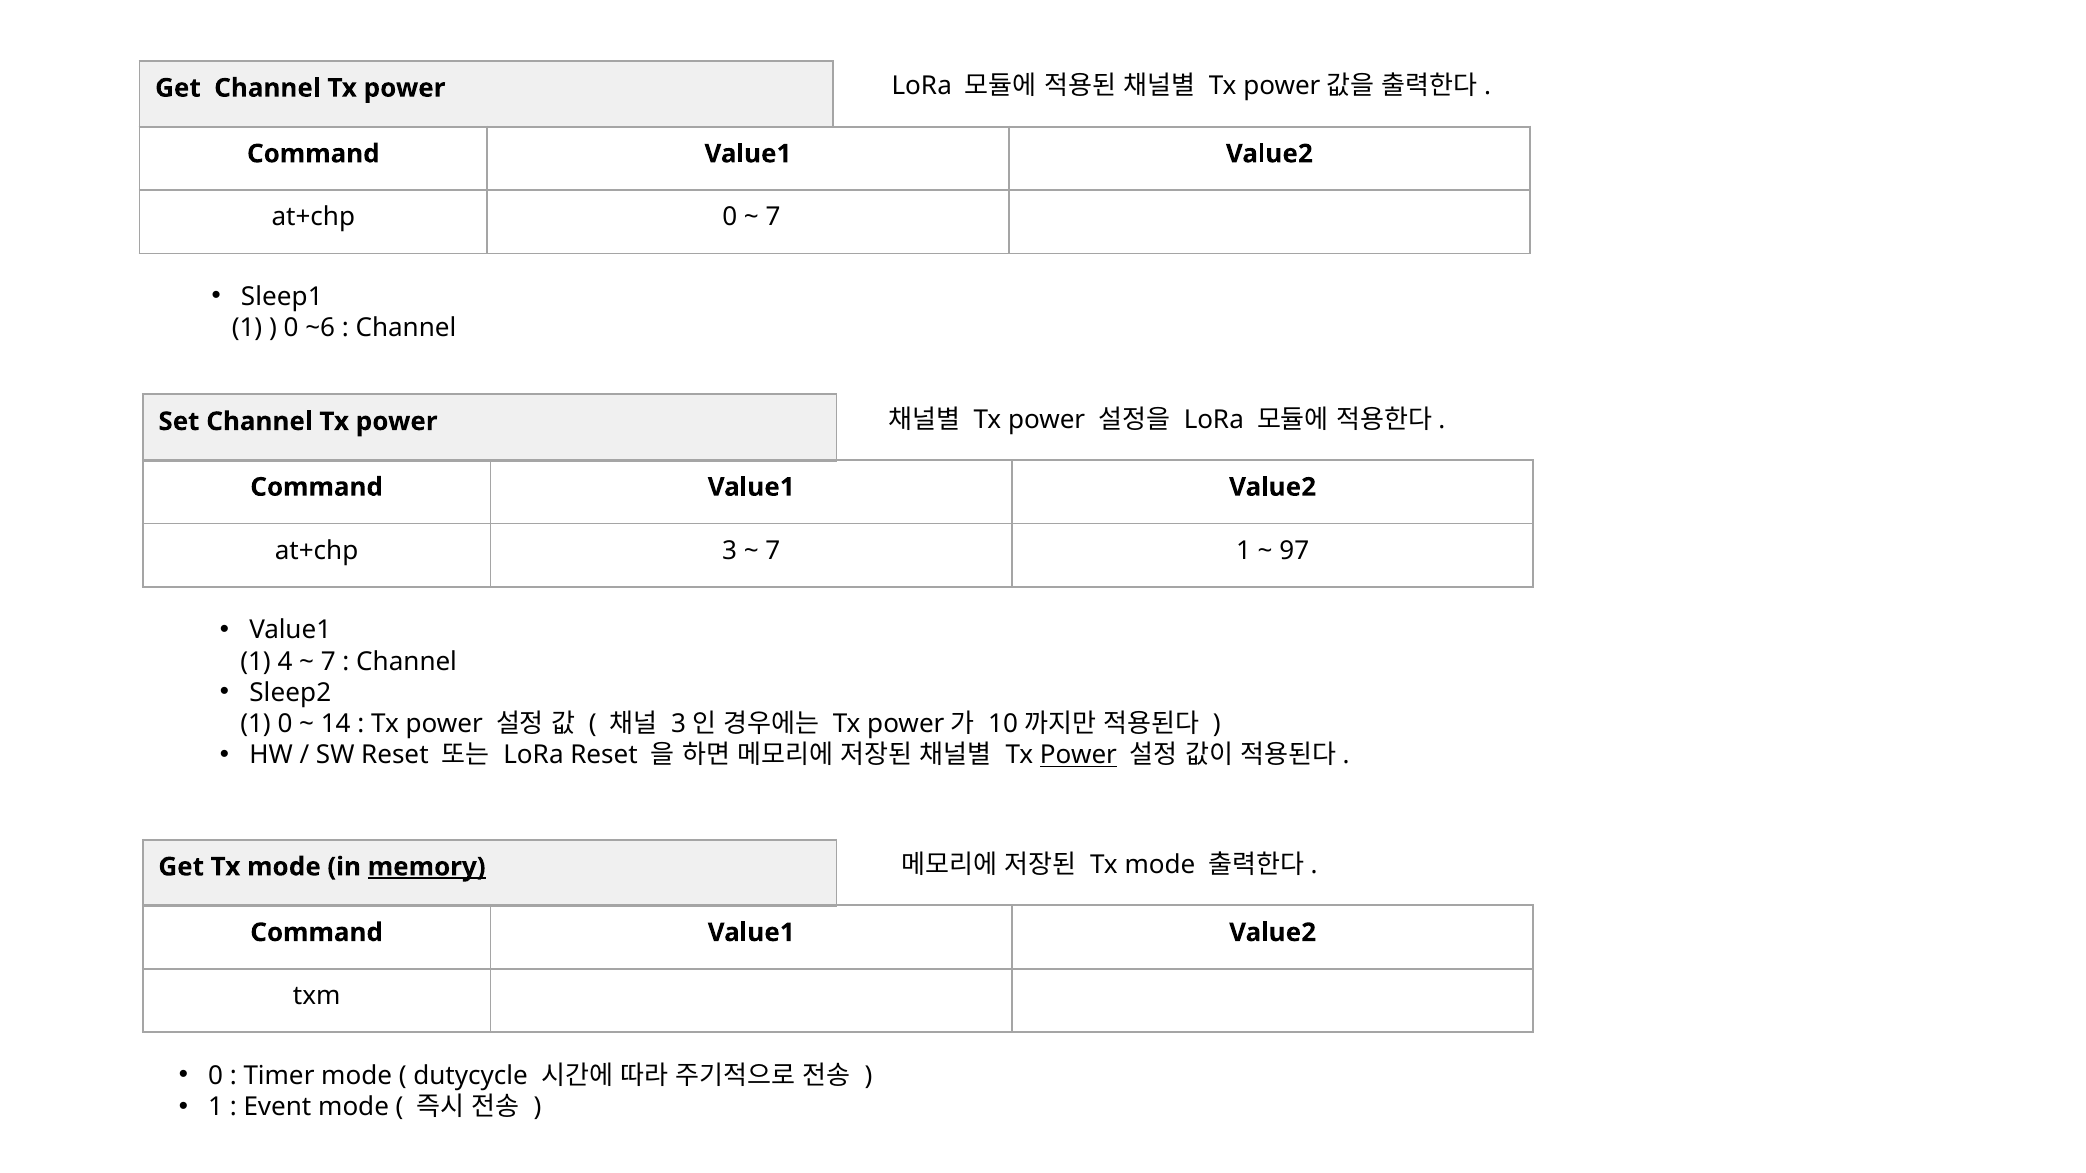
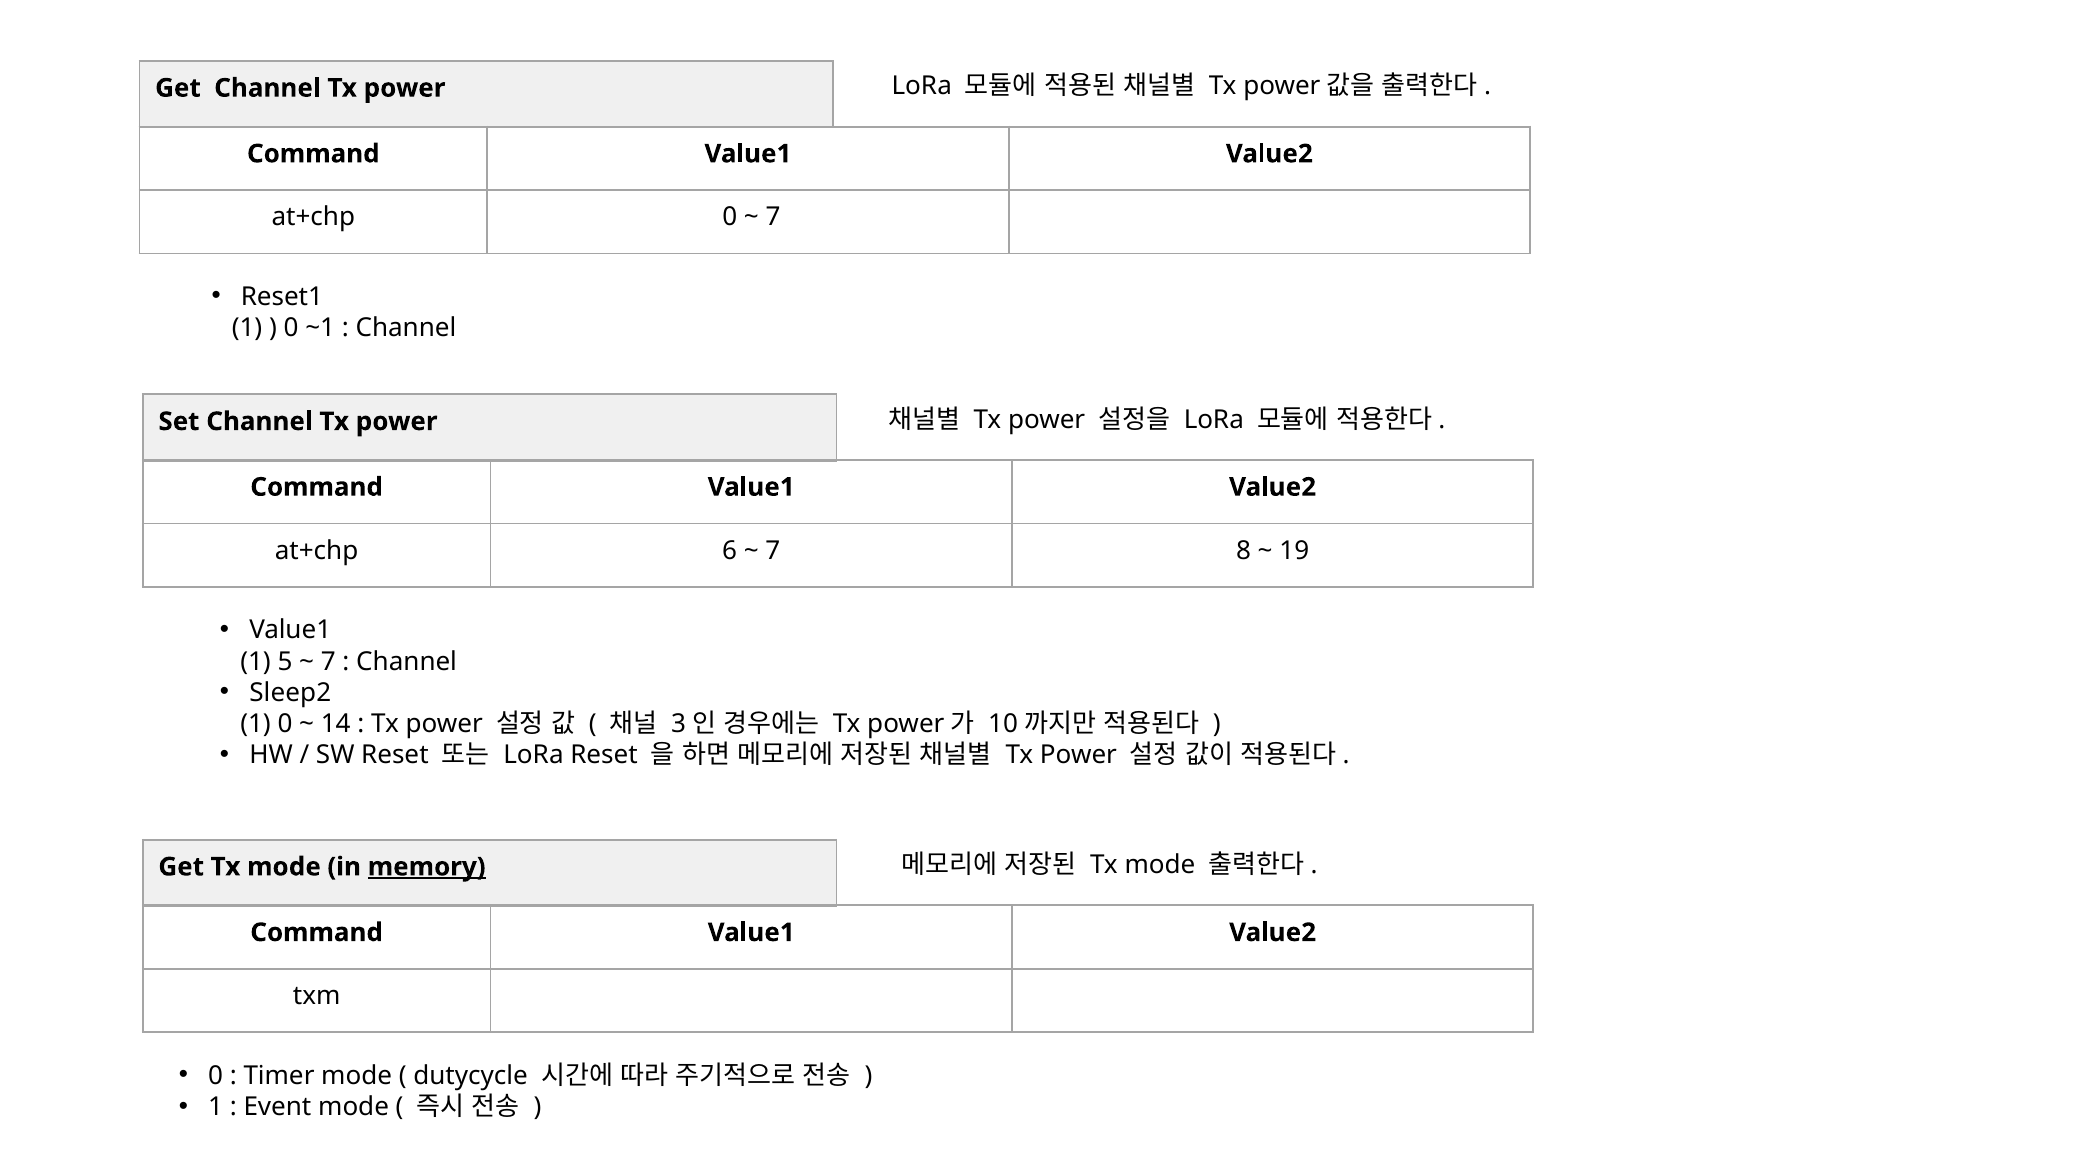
Sleep1: Sleep1 -> Reset1 (282, 297)
~6: ~6 -> ~1 (320, 328)
3: 3 -> 6 (730, 551)
7 1: 1 -> 8 (1244, 551)
97: 97 -> 19 (1294, 551)
4: 4 -> 5 (285, 662)
Power underline: present -> none (1078, 756)
